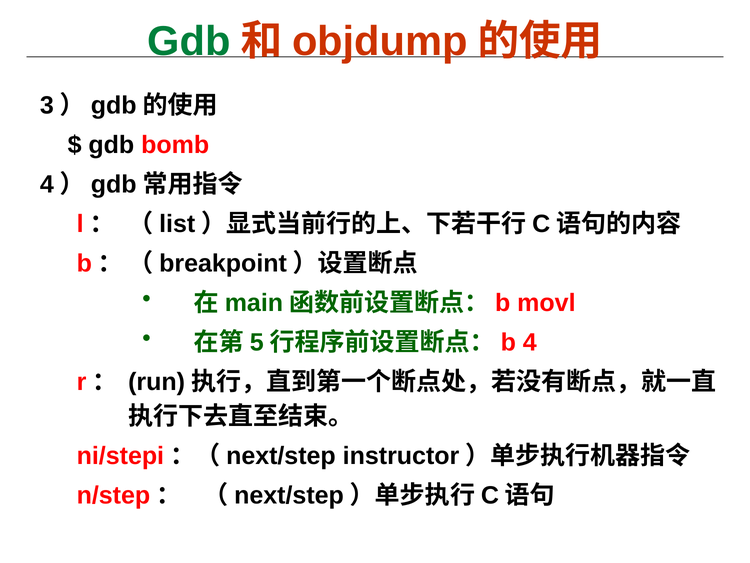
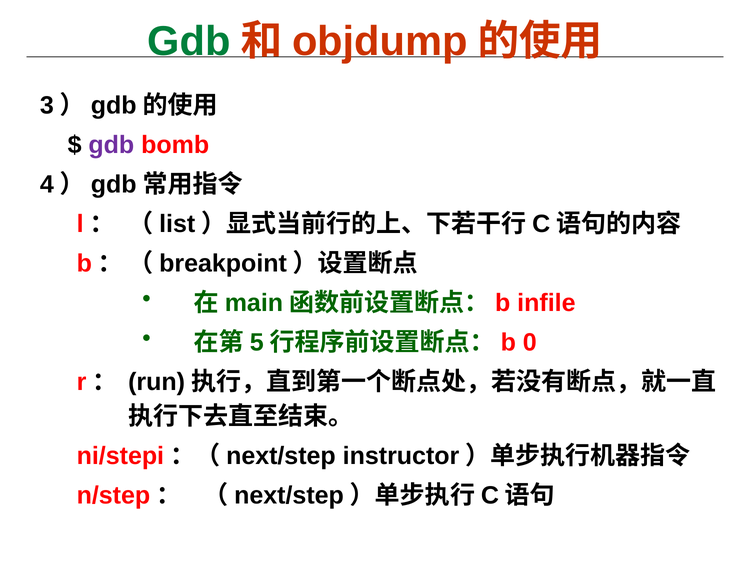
gdb colour: black -> purple (111, 145)
movl: movl -> infile (546, 303)
4: 4 -> 0 (530, 342)
